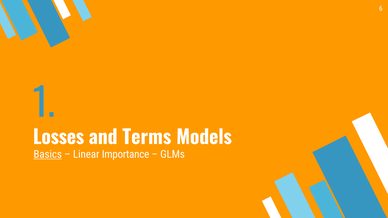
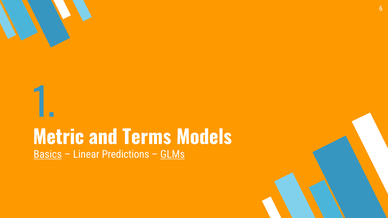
Losses: Losses -> Metric (58, 138)
Importance: Importance -> Predictions (126, 155)
GLMs underline: none -> present (173, 155)
